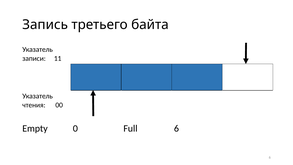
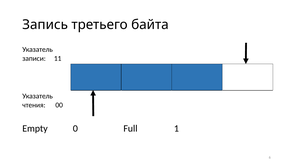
Full 6: 6 -> 1 (176, 128)
